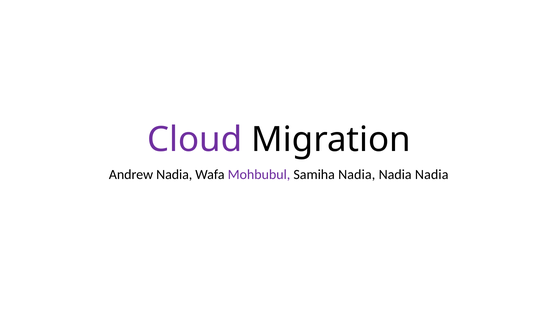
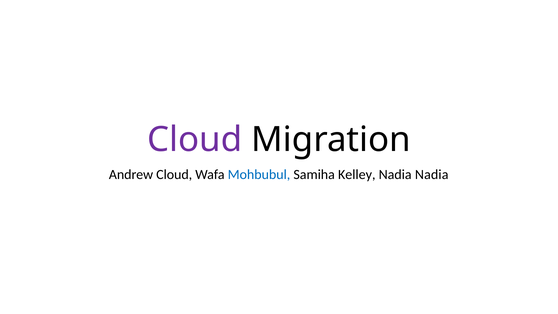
Andrew Nadia: Nadia -> Cloud (174, 174)
Mohbubul colour: purple -> blue (259, 174)
Samiha Nadia: Nadia -> Kelley (357, 174)
